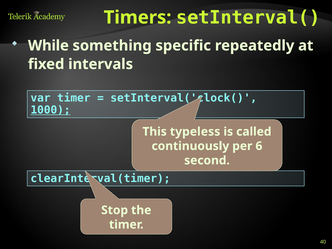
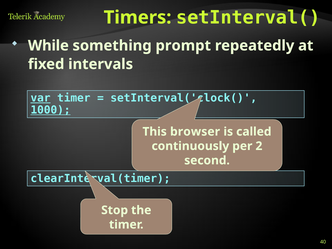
specific: specific -> prompt (183, 46)
var underline: none -> present (41, 98)
typeless: typeless -> browser (195, 132)
6: 6 -> 2 (259, 146)
